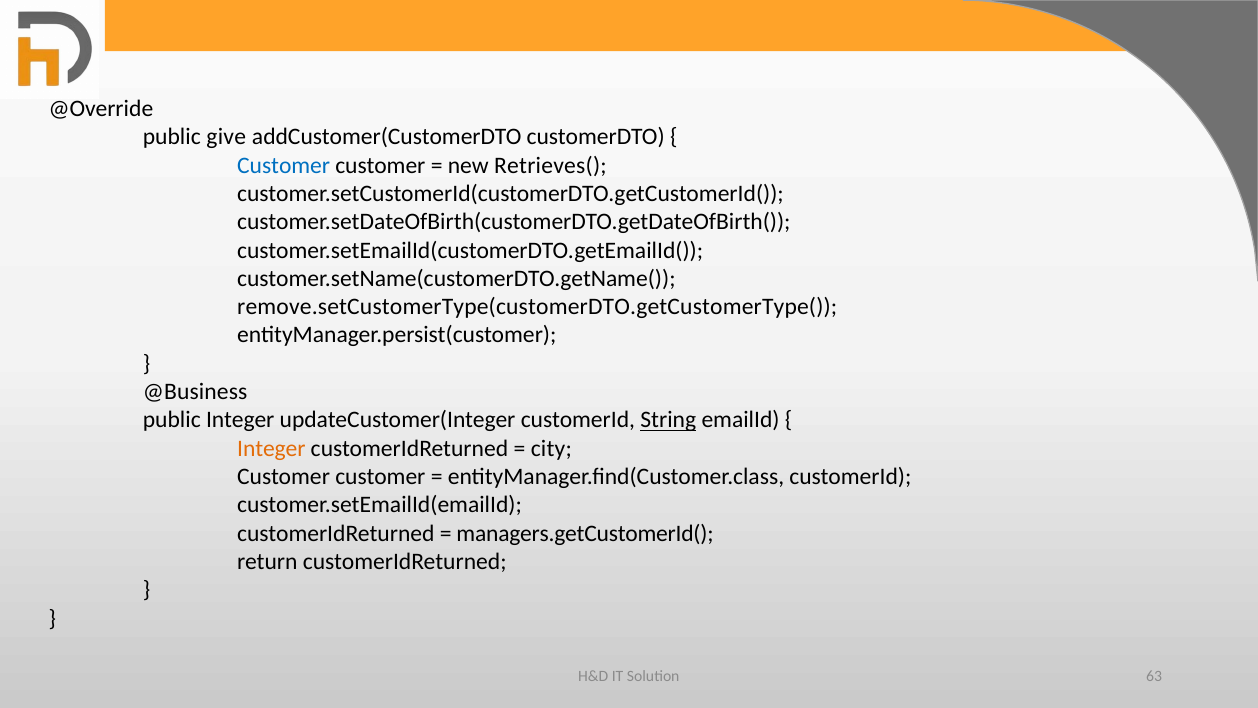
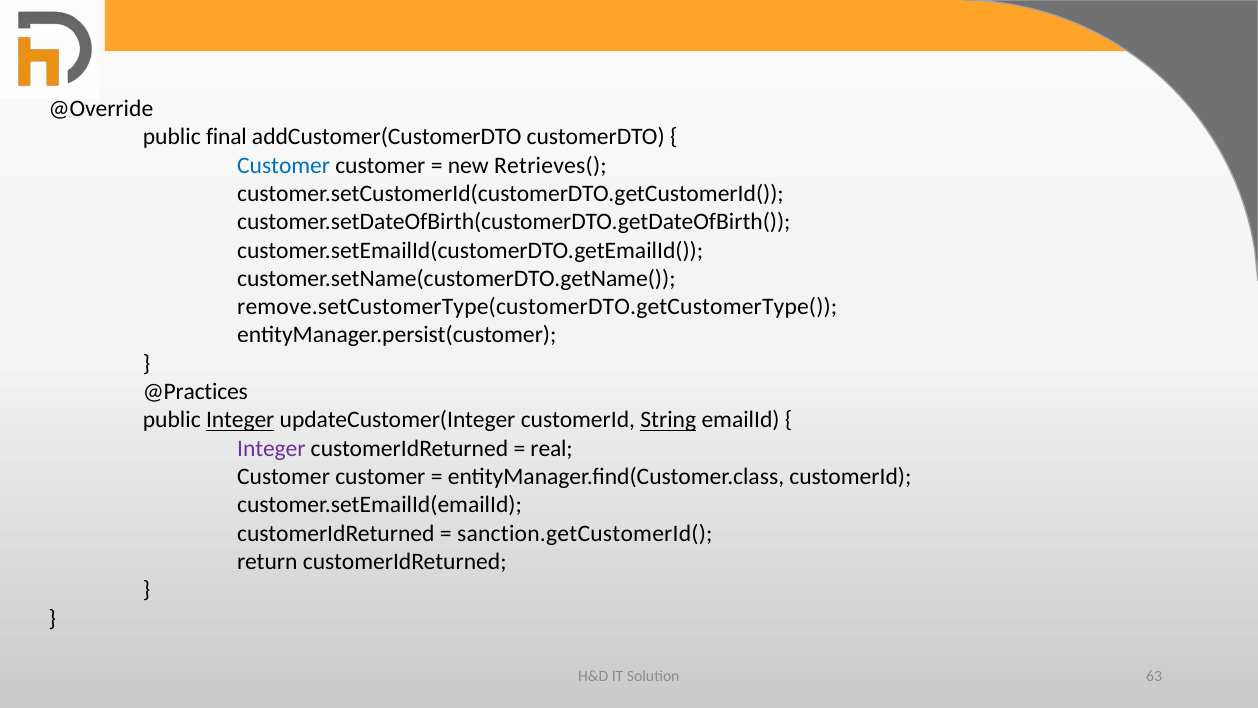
give: give -> final (226, 137)
@Business: @Business -> @Practices (195, 392)
Integer underline: none -> present (240, 420)
Integer colour: orange -> purple (271, 448)
city: city -> real (552, 448)
managers.getCustomerId(: managers.getCustomerId( -> sanction.getCustomerId( (585, 533)
